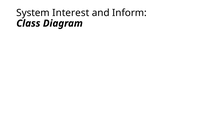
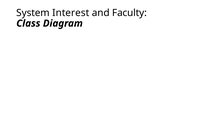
Inform: Inform -> Faculty (129, 13)
